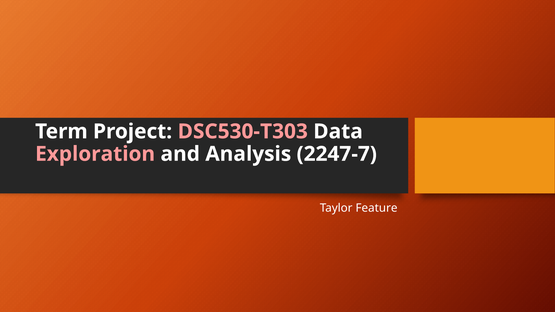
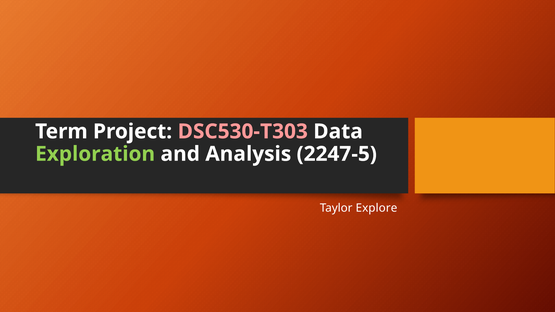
Exploration colour: pink -> light green (95, 154)
2247-7: 2247-7 -> 2247-5 (337, 154)
Feature: Feature -> Explore (376, 208)
